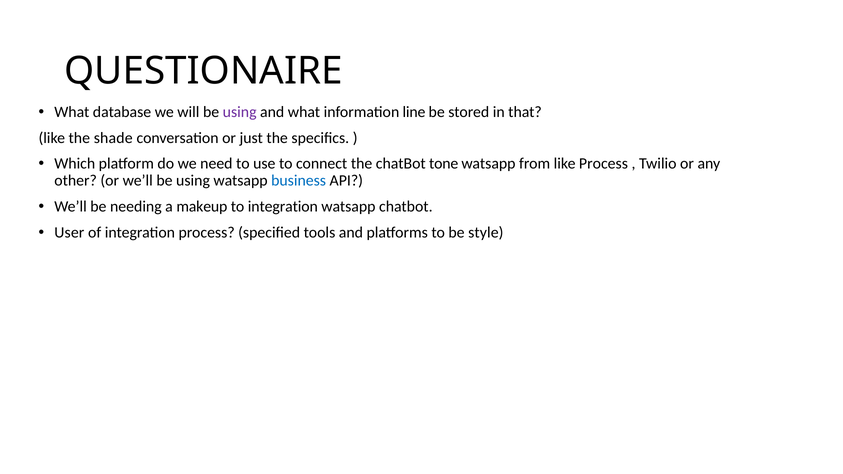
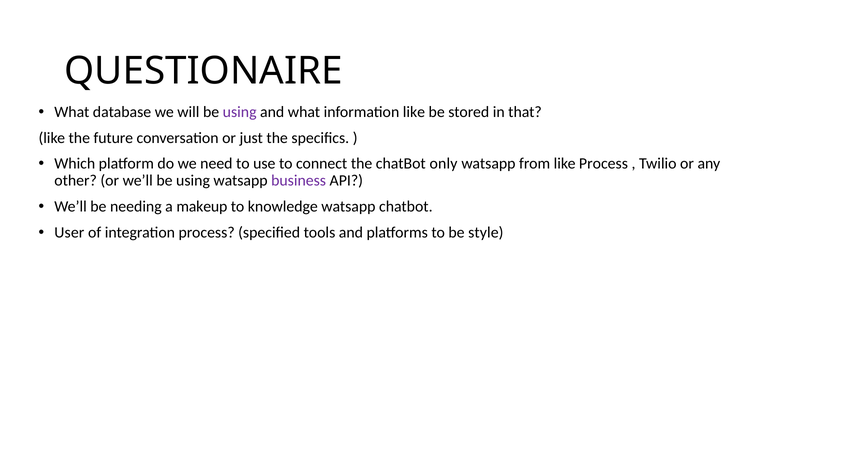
information line: line -> like (414, 112)
shade: shade -> future (113, 138)
tone: tone -> only (443, 164)
business colour: blue -> purple (299, 181)
to integration: integration -> knowledge (283, 207)
